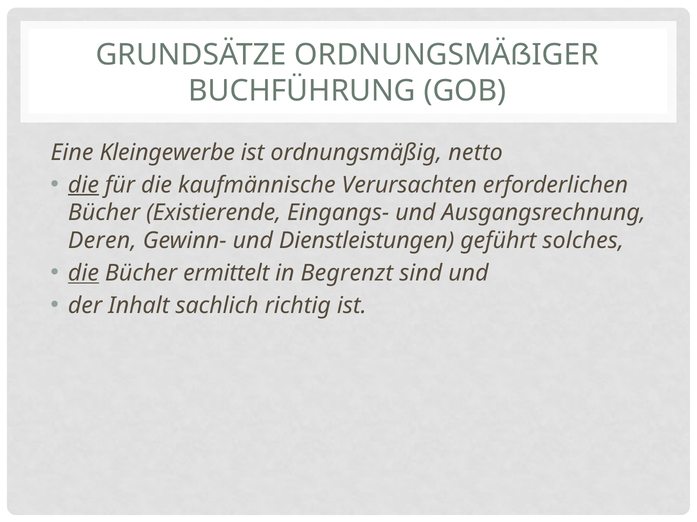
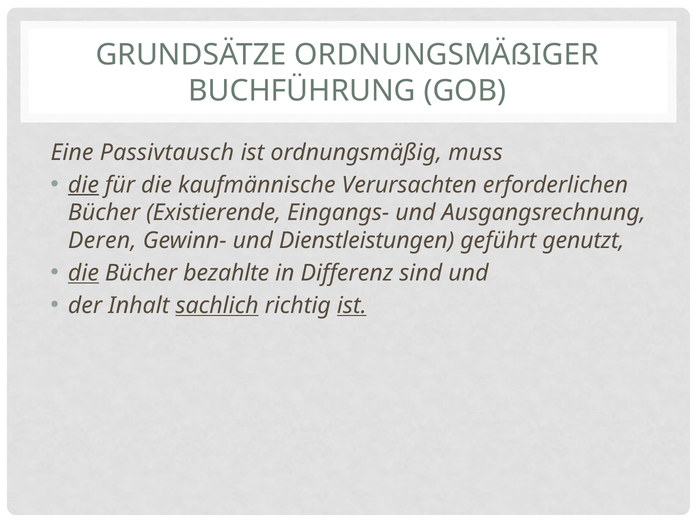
Kleingewerbe: Kleingewerbe -> Passivtausch (167, 153)
netto: netto -> muss (476, 153)
solches: solches -> genutzt (583, 241)
ermittelt: ermittelt -> bezahlte (226, 273)
Begrenzt: Begrenzt -> Differenz (347, 273)
sachlich underline: none -> present (217, 306)
ist underline: none -> present (352, 306)
